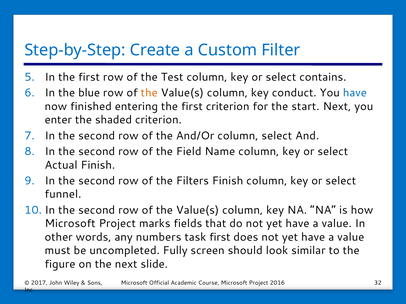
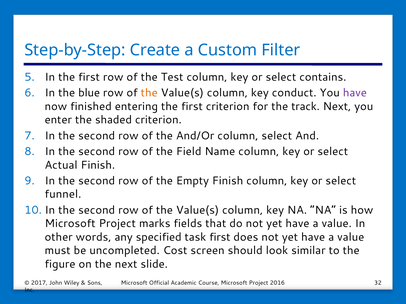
have colour: blue -> purple (355, 93)
start: start -> track (306, 107)
Filters: Filters -> Empty (192, 181)
numbers: numbers -> specified (159, 237)
Fully: Fully -> Cost (175, 251)
